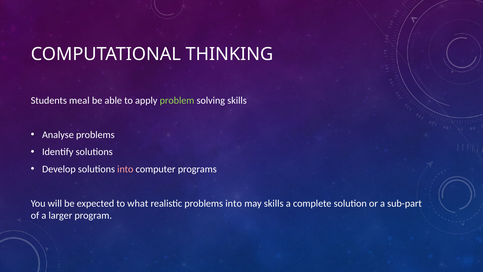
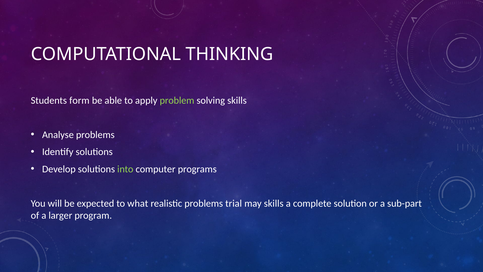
meal: meal -> form (79, 100)
into colour: pink -> light green (125, 169)
problems into: into -> trial (234, 203)
